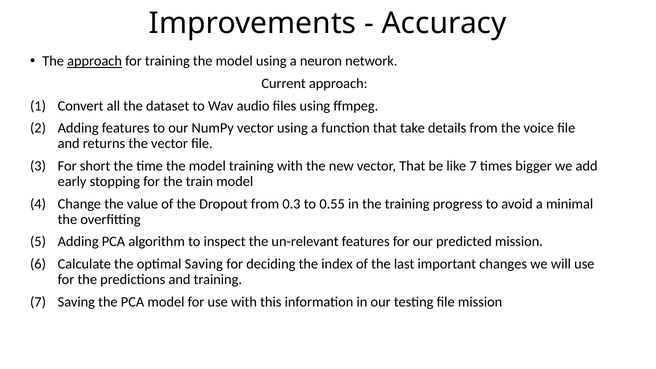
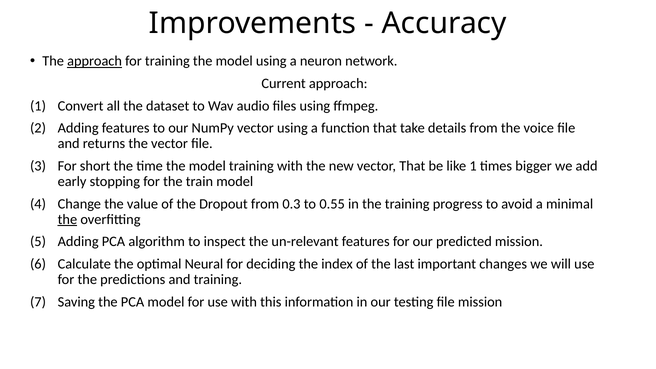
like 7: 7 -> 1 (473, 166)
the underline: none -> present (67, 219)
optimal Saving: Saving -> Neural (204, 264)
